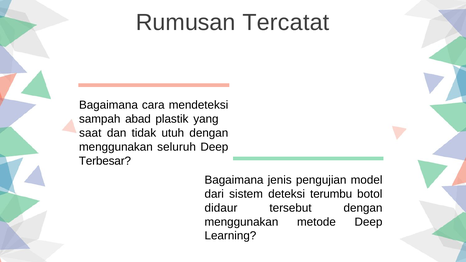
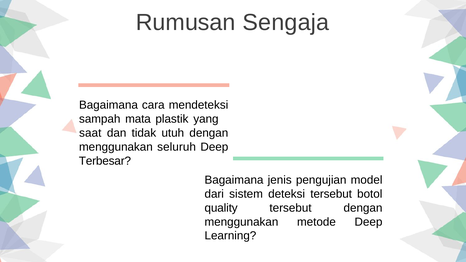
Tercatat: Tercatat -> Sengaja (286, 23)
abad: abad -> mata (138, 119)
deteksi terumbu: terumbu -> tersebut (331, 194)
didaur: didaur -> quality (221, 208)
